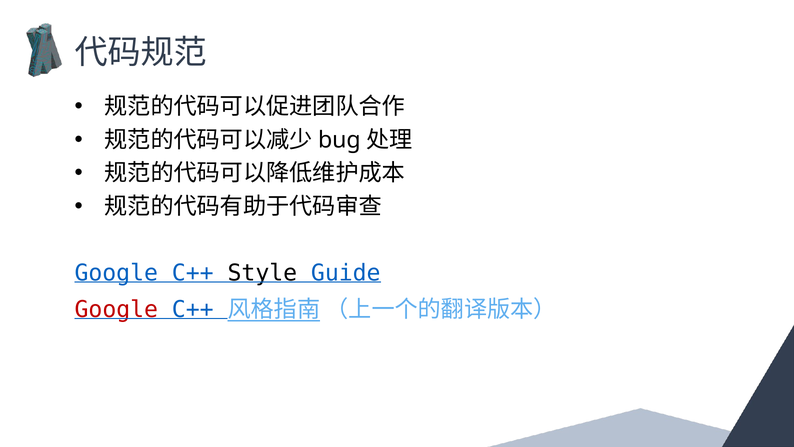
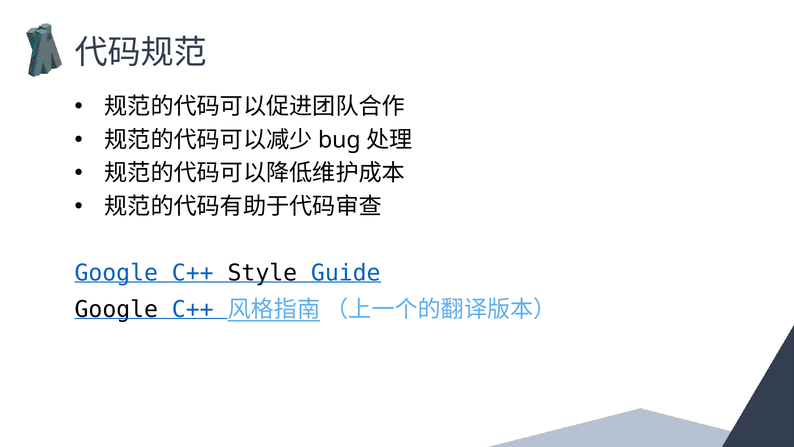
Google colour: red -> black (116, 309)
